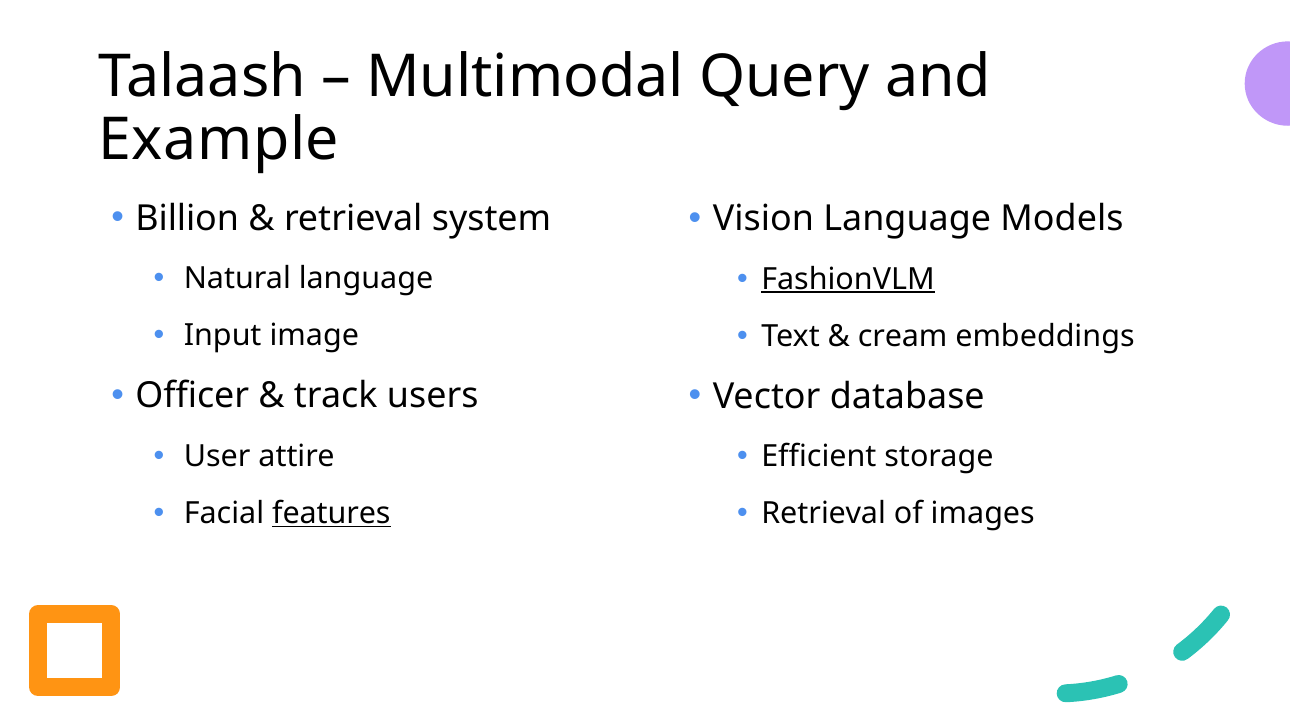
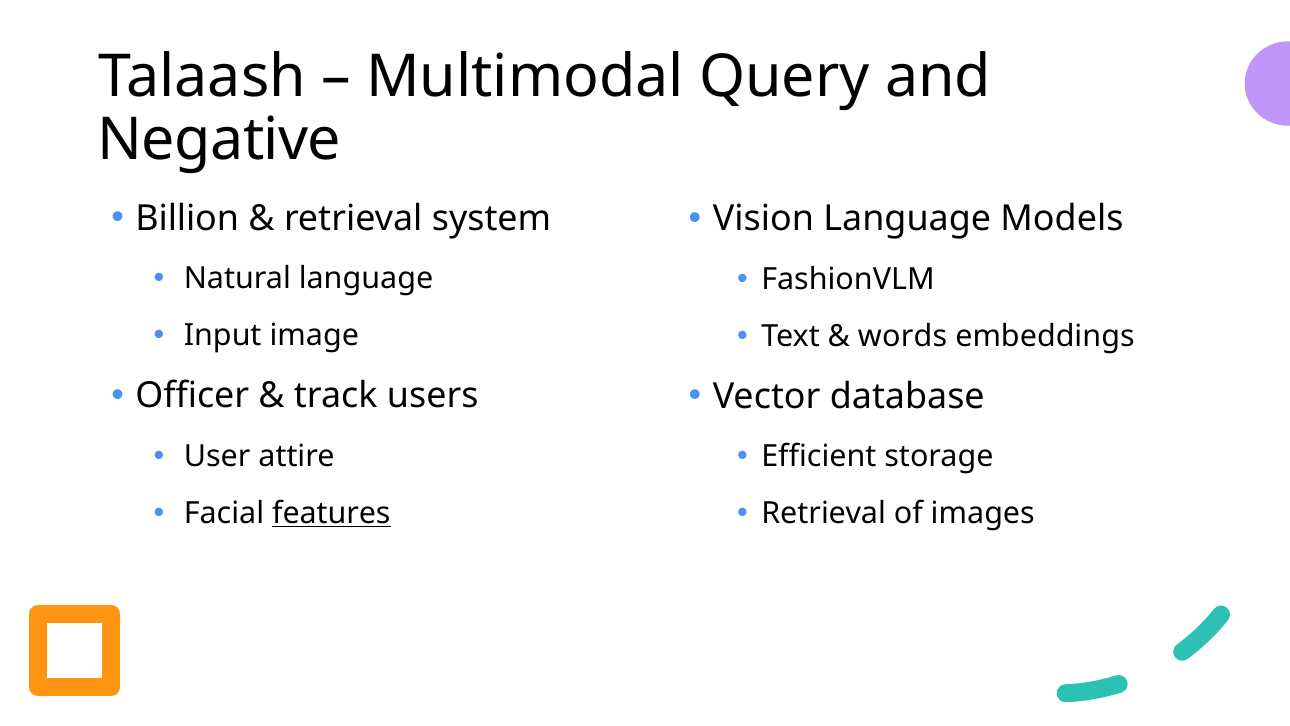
Example: Example -> Negative (219, 140)
FashionVLM underline: present -> none (848, 279)
cream: cream -> words (903, 336)
